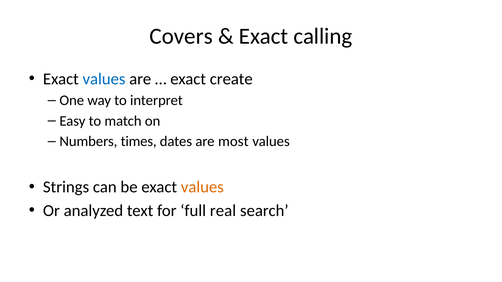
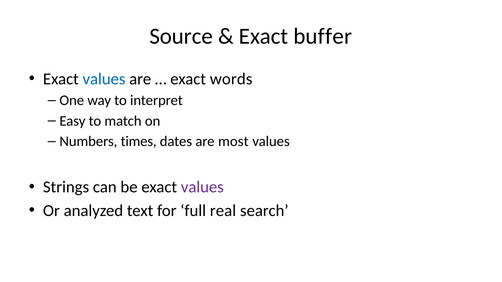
Covers: Covers -> Source (181, 36)
calling: calling -> buffer (323, 36)
create: create -> words (231, 79)
values colour: orange -> purple (202, 187)
